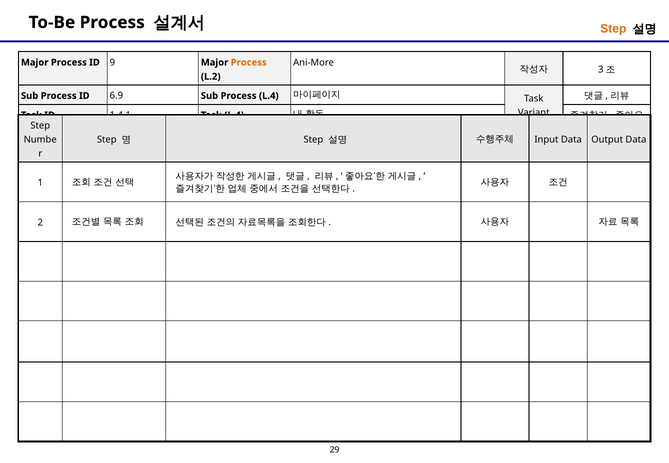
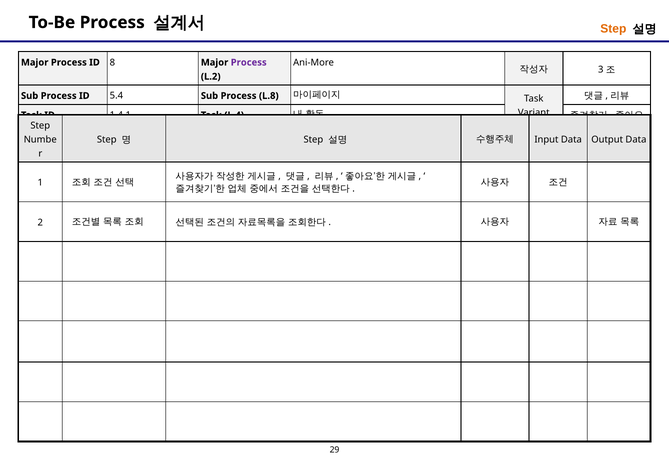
9: 9 -> 8 (112, 62)
Process colour: orange -> purple (249, 62)
6.9: 6.9 -> 5.4 (116, 96)
Process L.4: L.4 -> L.8 (269, 96)
